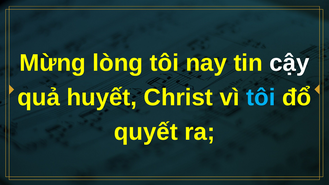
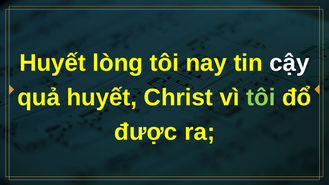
Mừng: Mừng -> Huyết (53, 63)
tôi colour: light blue -> light green (261, 97)
quyết: quyết -> được (146, 132)
